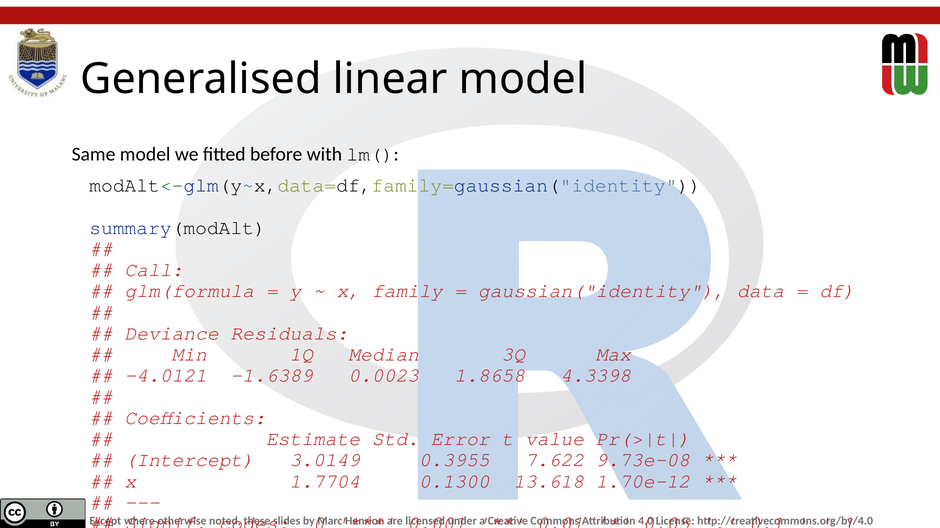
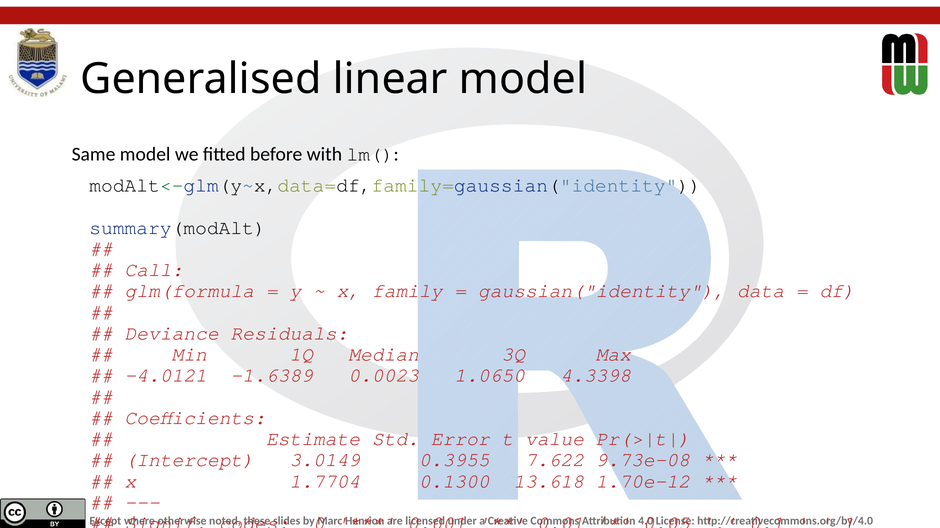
1.8658: 1.8658 -> 1.0650 (490, 376)
